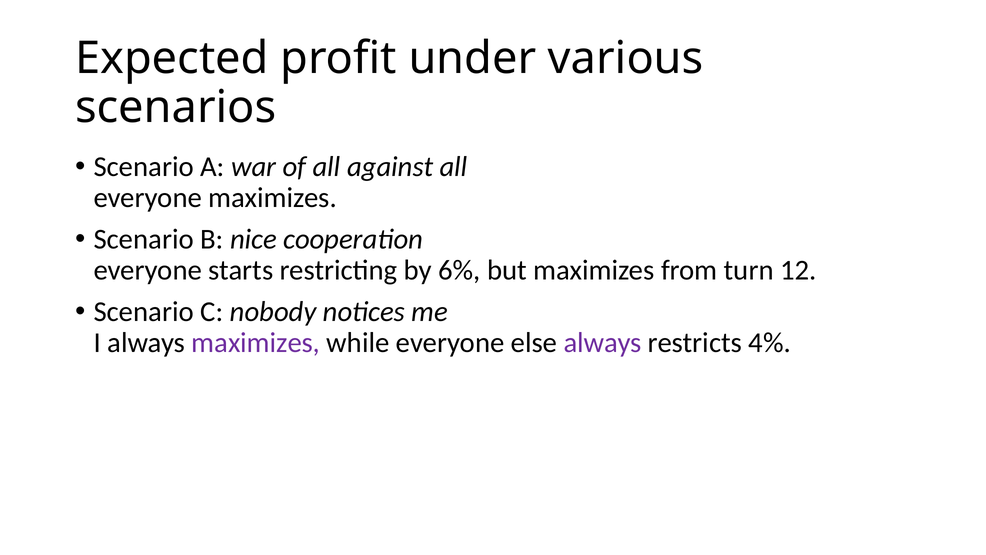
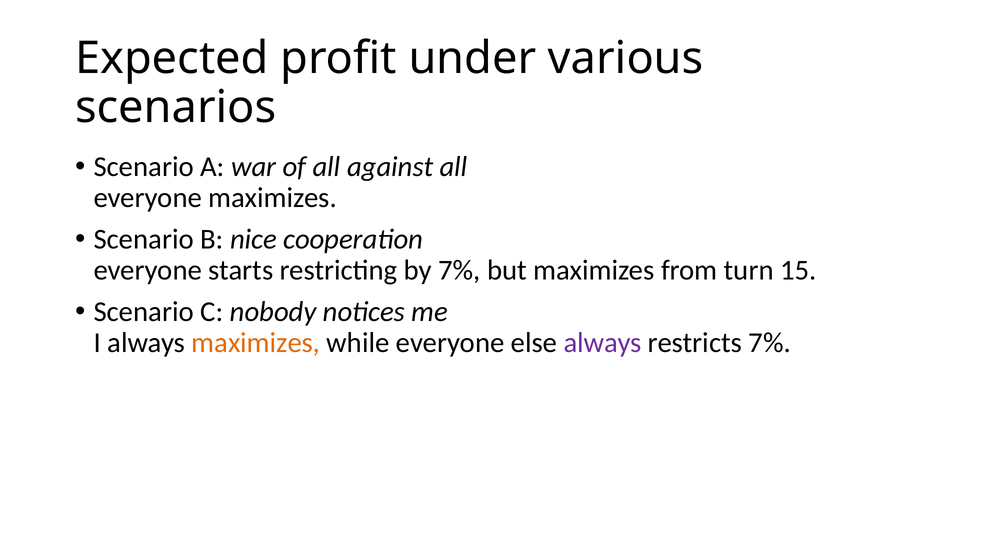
by 6%: 6% -> 7% (459, 270)
12: 12 -> 15 (798, 270)
maximizes colour: purple -> orange (256, 343)
restricts 4%: 4% -> 7% (770, 343)
